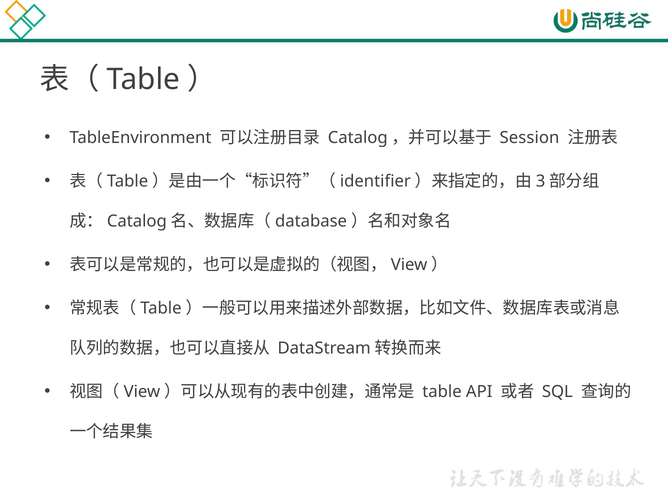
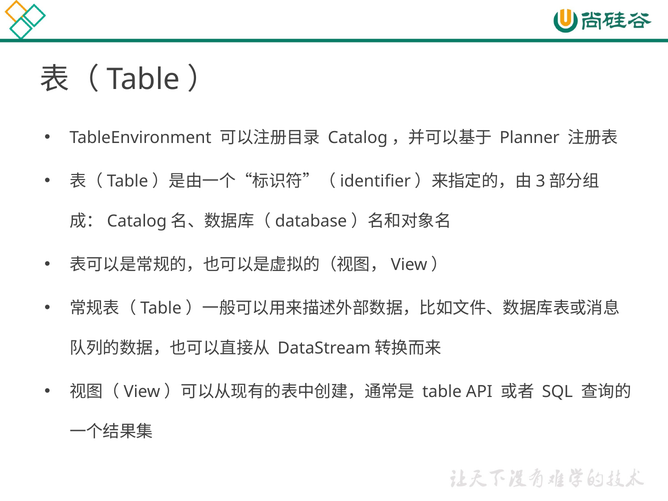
Session: Session -> Planner (530, 138)
